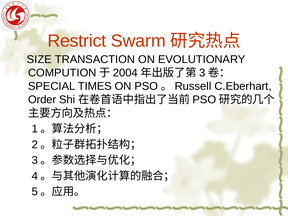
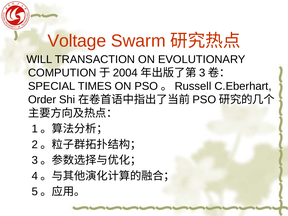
Restrict: Restrict -> Voltage (77, 41)
SIZE: SIZE -> WILL (39, 59)
